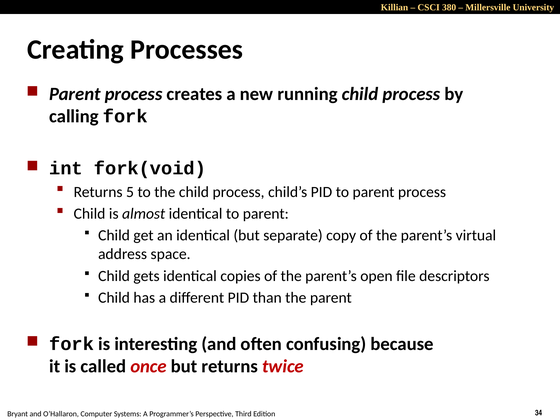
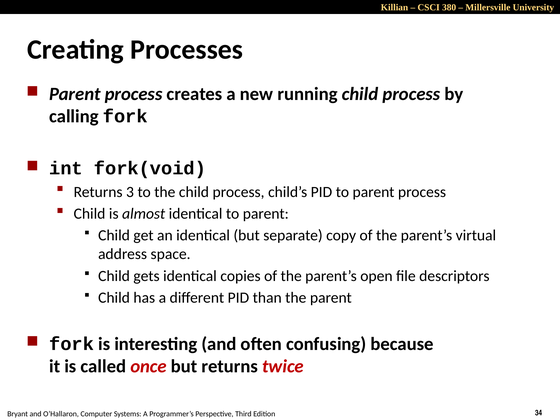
5: 5 -> 3 (130, 192)
